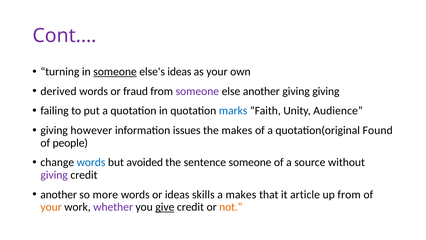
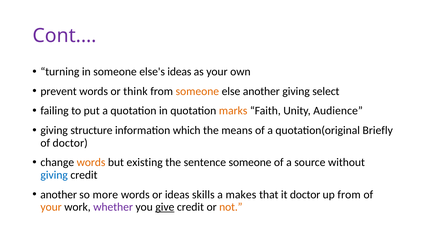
someone underline: present -> none (115, 72)
derived: derived -> prevent (59, 91)
fraud: fraud -> think (135, 91)
someone colour: purple -> orange (197, 91)
giving giving: giving -> select (326, 91)
marks colour: blue -> orange (233, 111)
however: however -> structure (91, 130)
issues: issues -> which (187, 130)
the makes: makes -> means (237, 130)
Found: Found -> Briefly (378, 130)
of people: people -> doctor (70, 143)
words colour: blue -> orange (91, 162)
avoided: avoided -> existing (145, 162)
giving colour: purple -> blue (54, 175)
it article: article -> doctor (305, 194)
